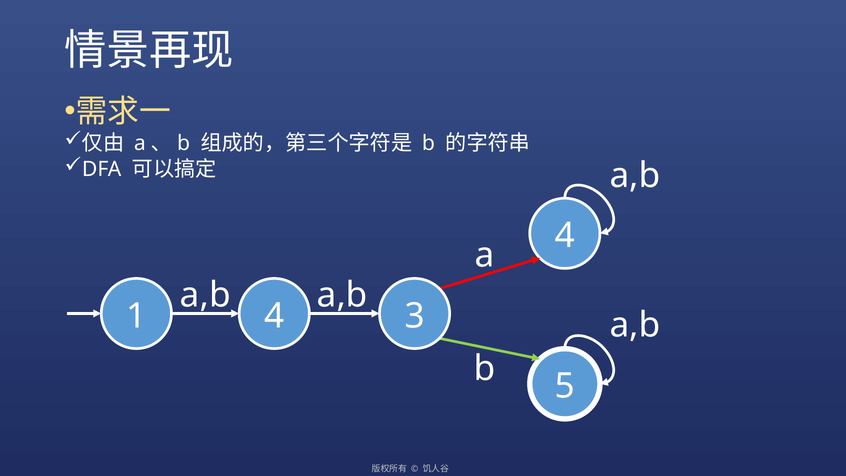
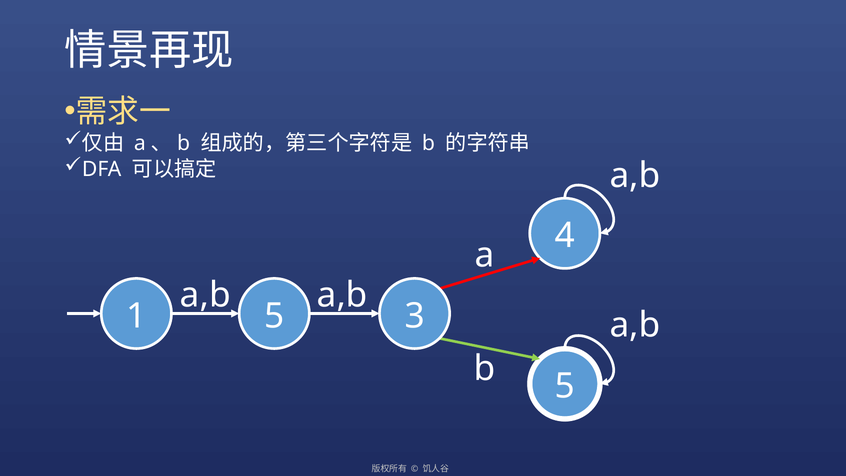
1 4: 4 -> 5 (274, 316)
